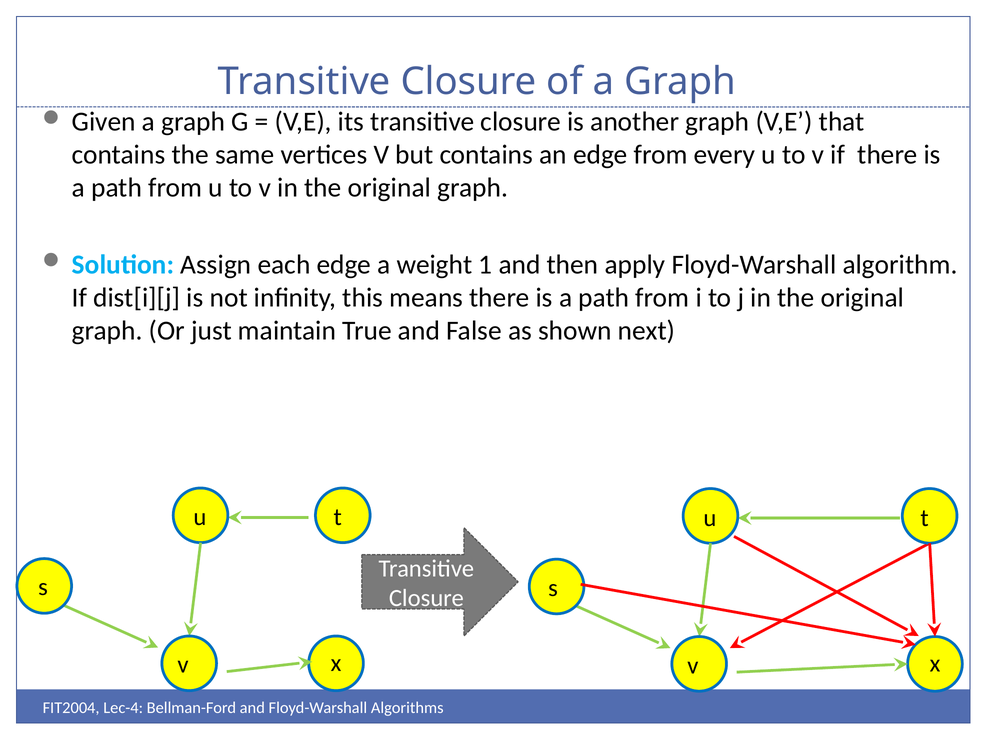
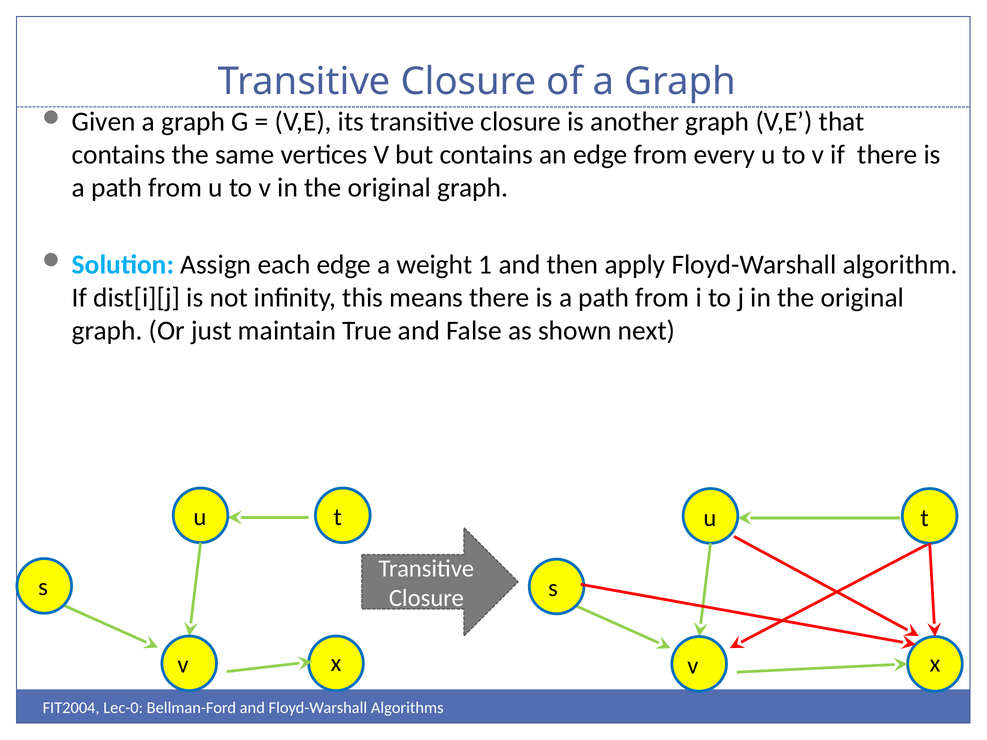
Lec-4: Lec-4 -> Lec-0 (123, 708)
